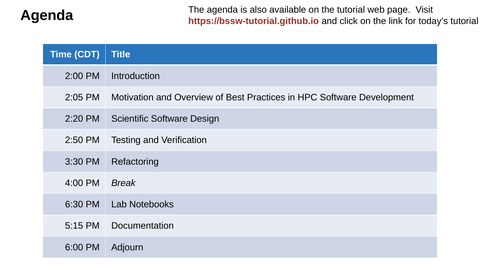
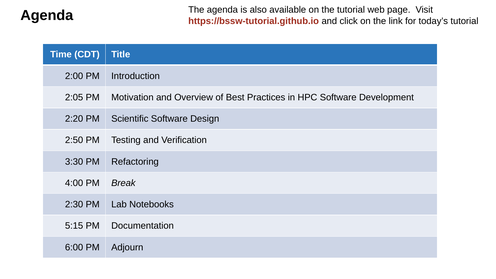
6:30: 6:30 -> 2:30 (74, 205)
